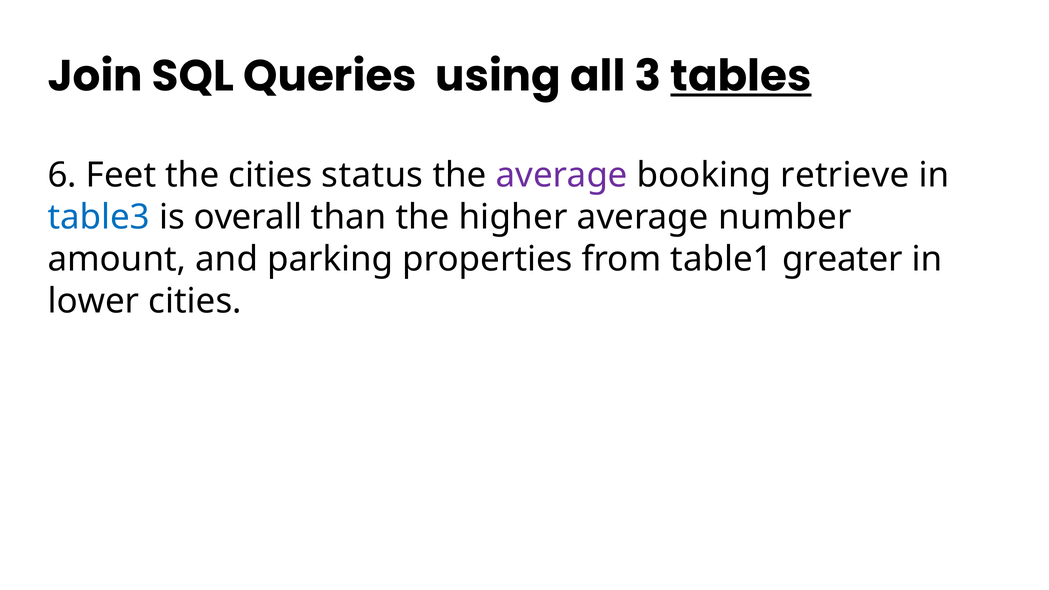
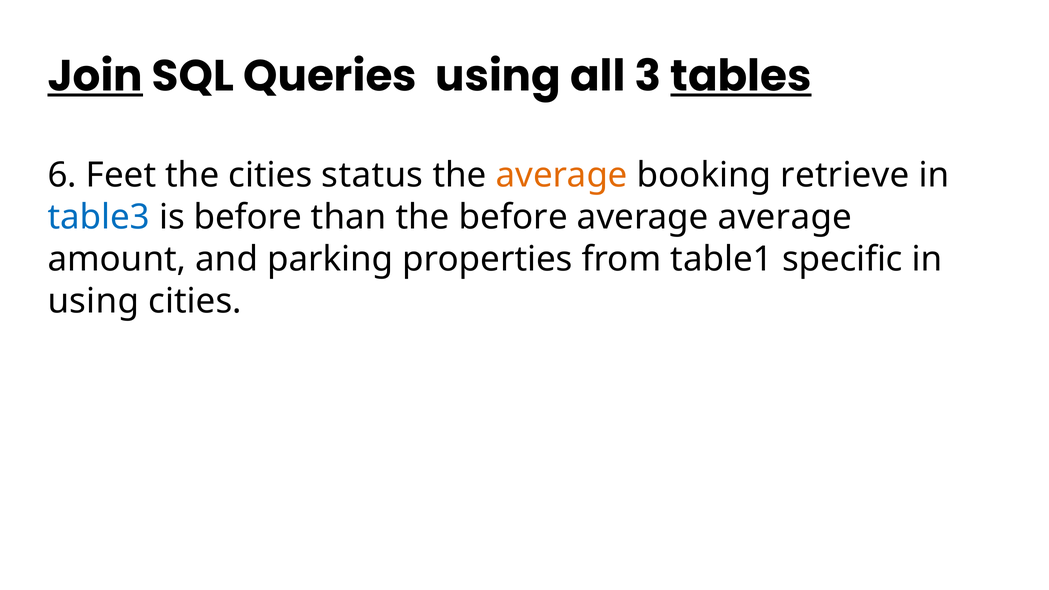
Join underline: none -> present (95, 76)
average colour: purple -> orange (562, 175)
is overall: overall -> before (248, 217)
the higher: higher -> before (513, 217)
average number: number -> average (785, 217)
greater: greater -> specific (842, 259)
lower: lower -> using (93, 301)
